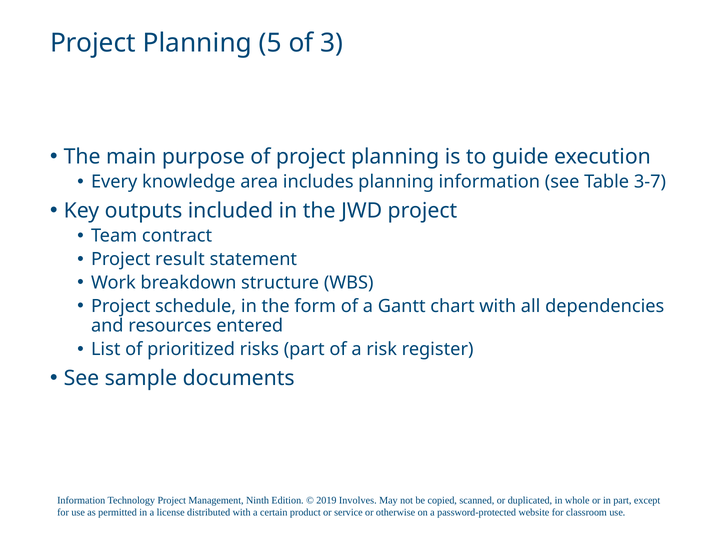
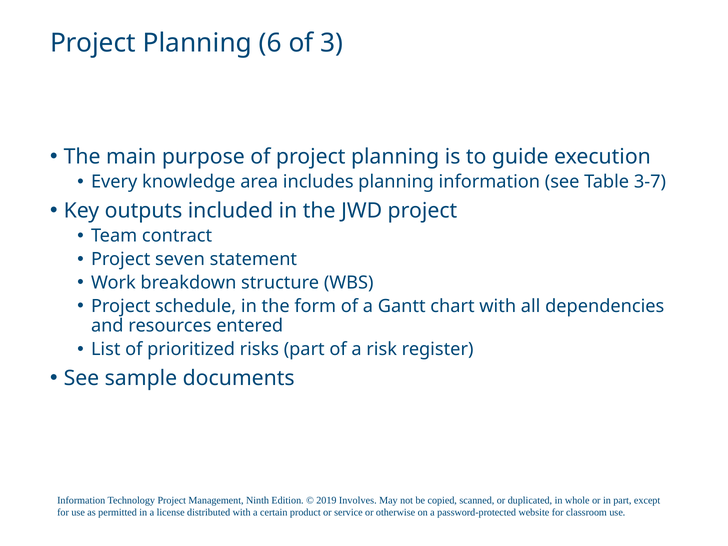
5: 5 -> 6 (270, 43)
result: result -> seven (180, 259)
